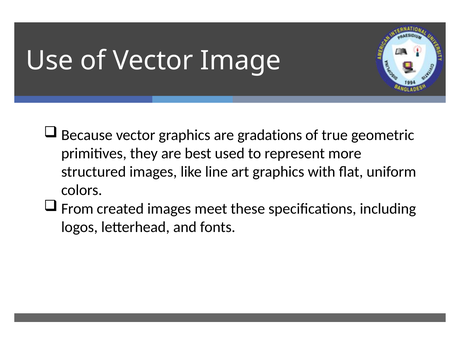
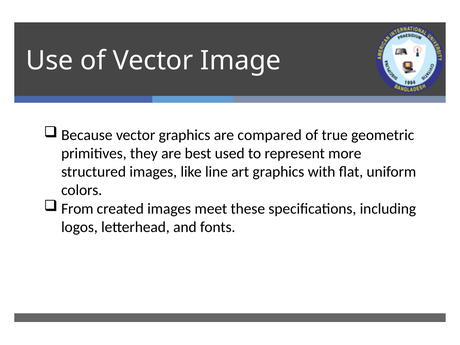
gradations: gradations -> compared (270, 135)
